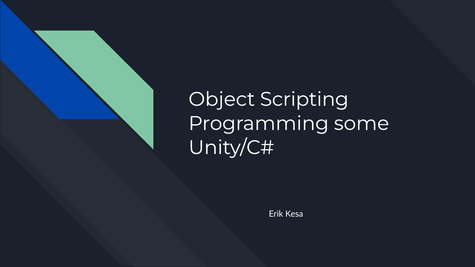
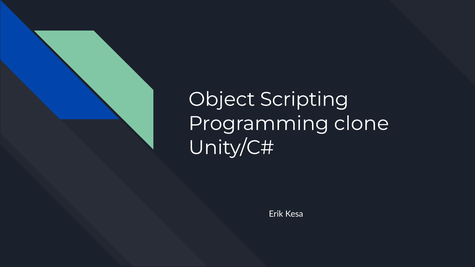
some: some -> clone (361, 123)
